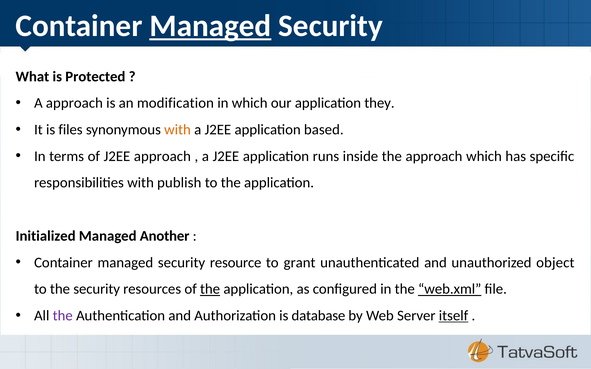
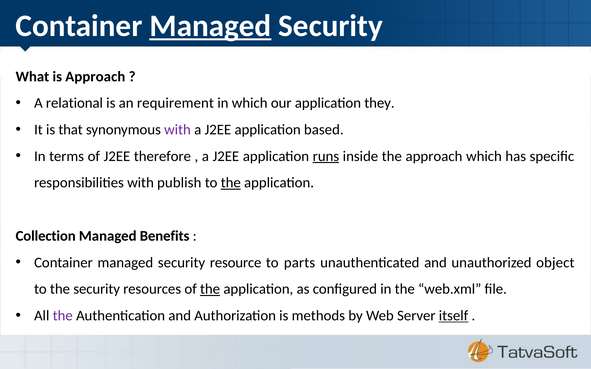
is Protected: Protected -> Approach (95, 77)
A approach: approach -> relational (74, 103)
modification: modification -> requirement (175, 103)
files: files -> that (71, 130)
with colour: orange -> purple (177, 130)
J2EE approach: approach -> therefore (162, 156)
runs underline: none -> present (326, 156)
the underline: none -> present (231, 183)
Initialized: Initialized -> Collection (46, 236)
Another: Another -> Benefits (165, 236)
grant: grant -> parts (299, 263)
web.xml underline: present -> none (450, 289)
database: database -> methods (318, 316)
